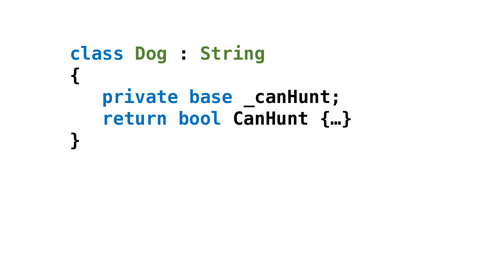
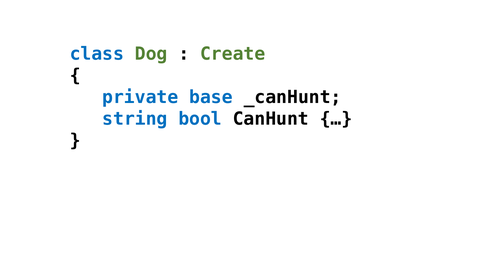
String: String -> Create (233, 54)
return: return -> string (135, 119)
